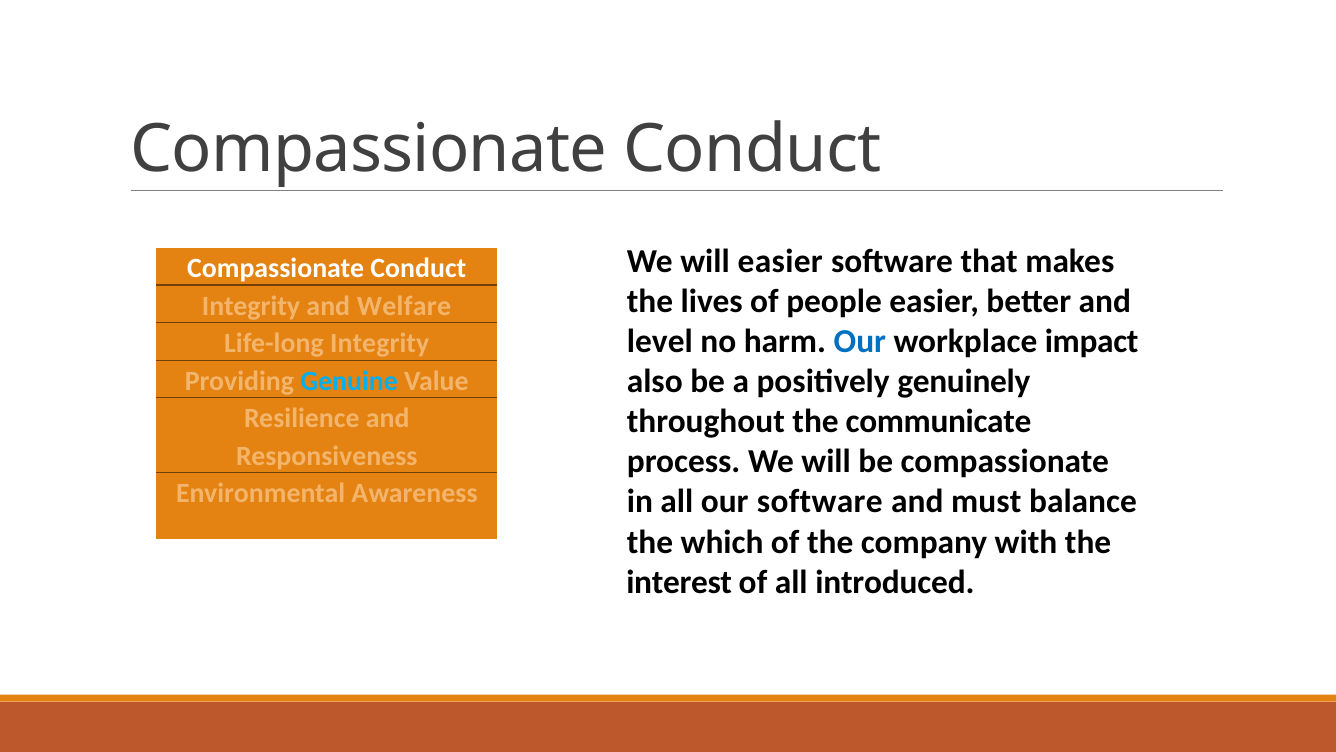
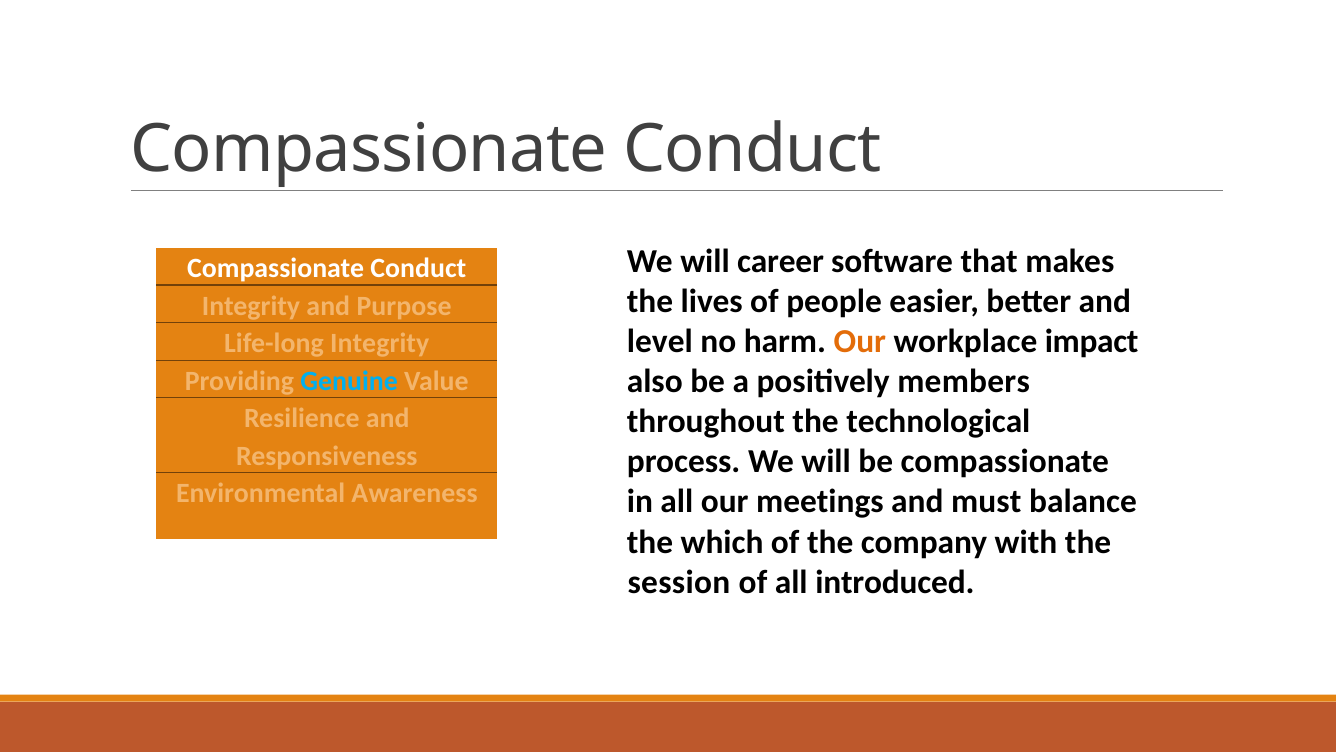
will easier: easier -> career (781, 261)
Welfare: Welfare -> Purpose (404, 306)
Our colour: blue -> orange (860, 341)
genuinely: genuinely -> members (964, 381)
communicate: communicate -> technological (938, 421)
our software: software -> meetings (820, 502)
interest: interest -> session (679, 582)
